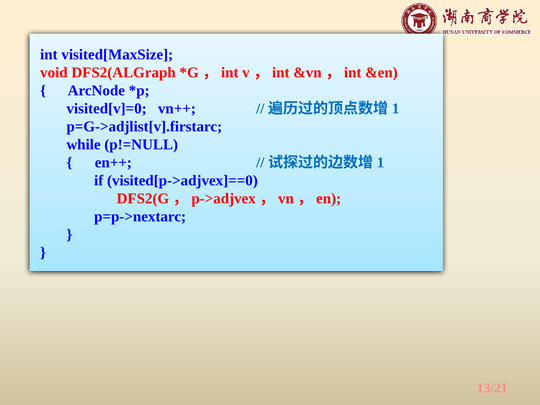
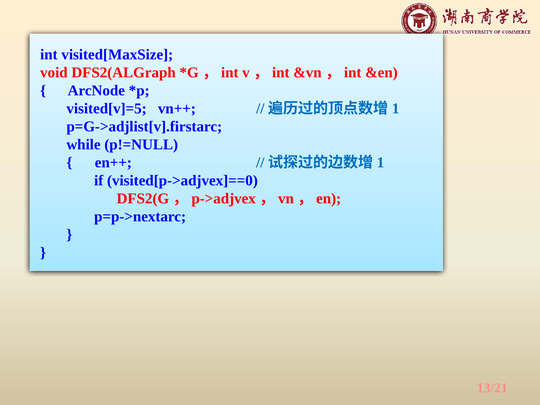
visited[v]=0: visited[v]=0 -> visited[v]=5 (107, 108)
